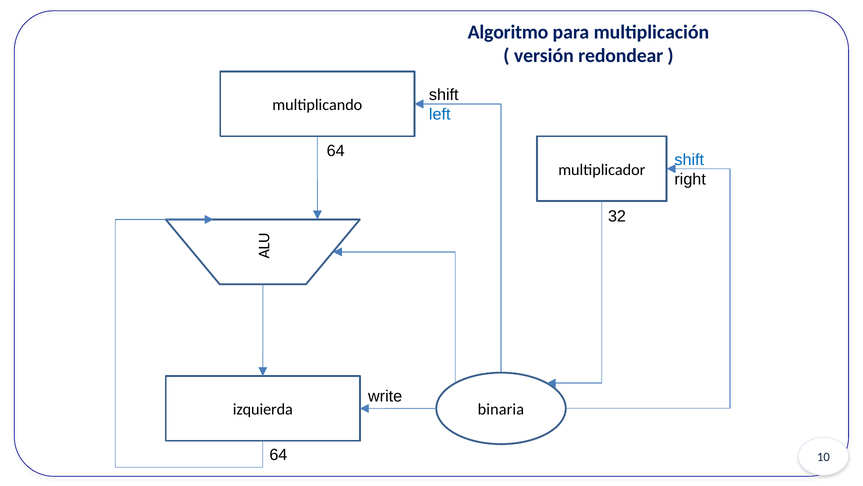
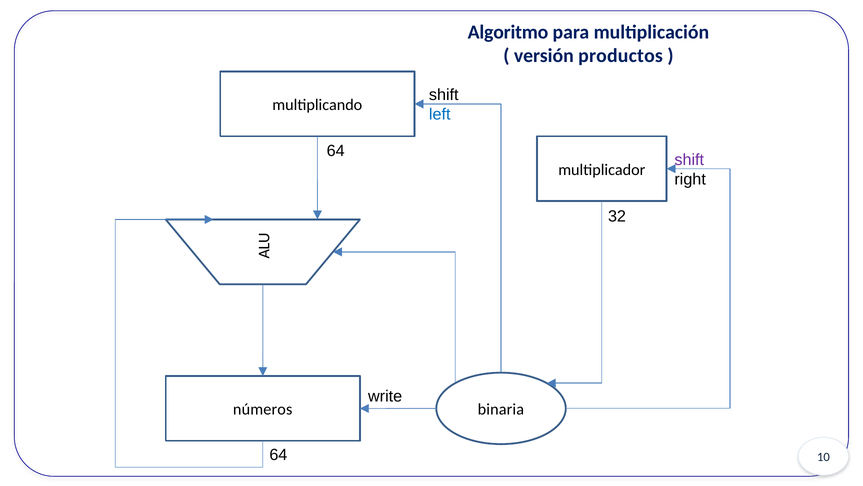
redondear: redondear -> productos (621, 56)
shift colour: blue -> purple (689, 160)
izquierda: izquierda -> números (263, 409)
